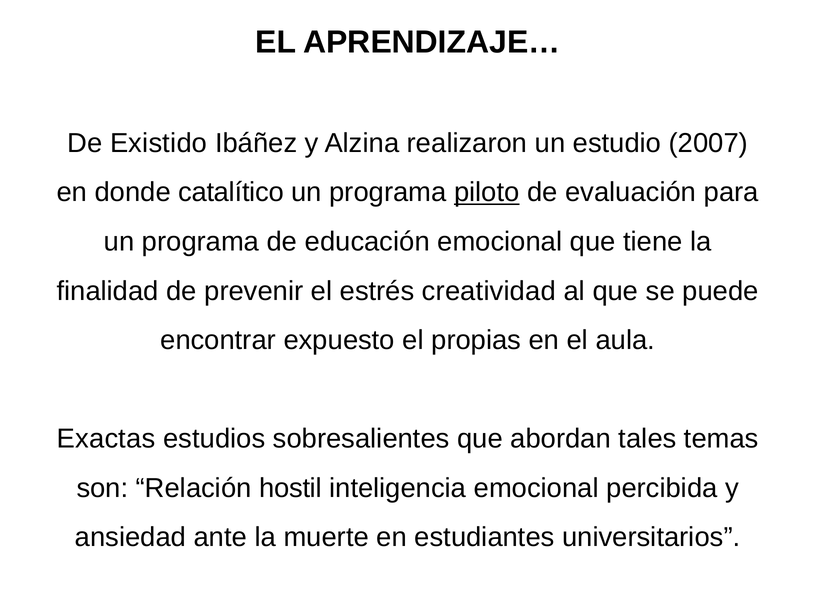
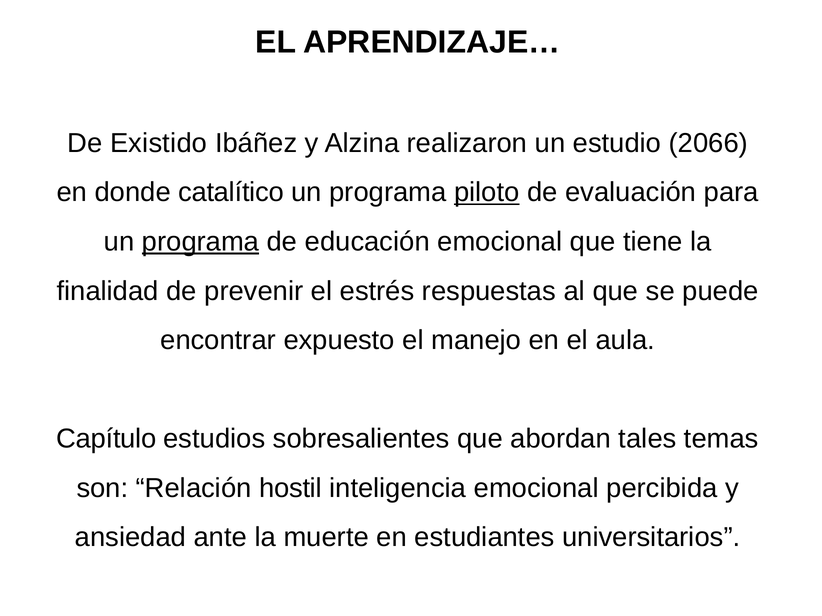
2007: 2007 -> 2066 (708, 143)
programa underline: none -> present (201, 242)
creatividad: creatividad -> respuestas (489, 291)
propias: propias -> manejo (476, 341)
Exactas: Exactas -> Capítulo (106, 439)
